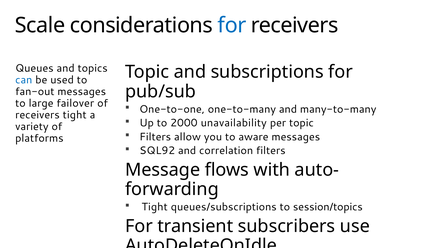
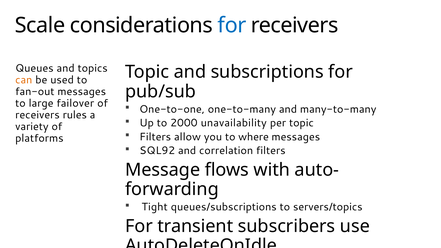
can colour: blue -> orange (24, 80)
receivers tight: tight -> rules (75, 115)
aware: aware -> where (254, 137)
session/topics: session/topics -> servers/topics (328, 207)
